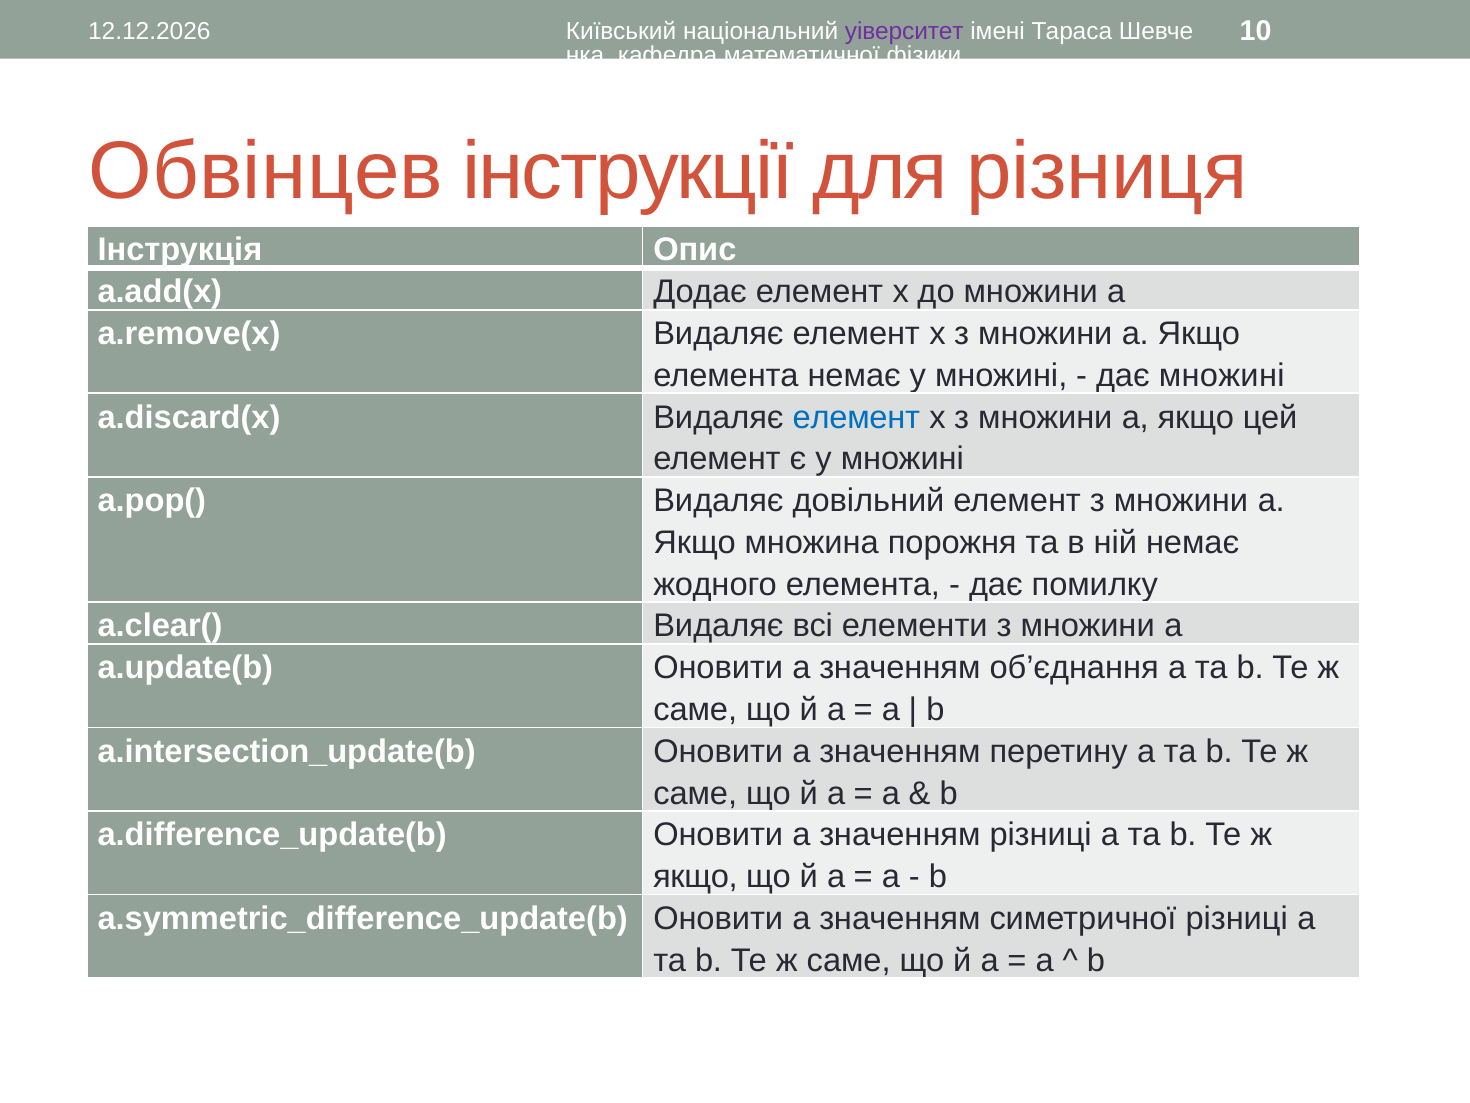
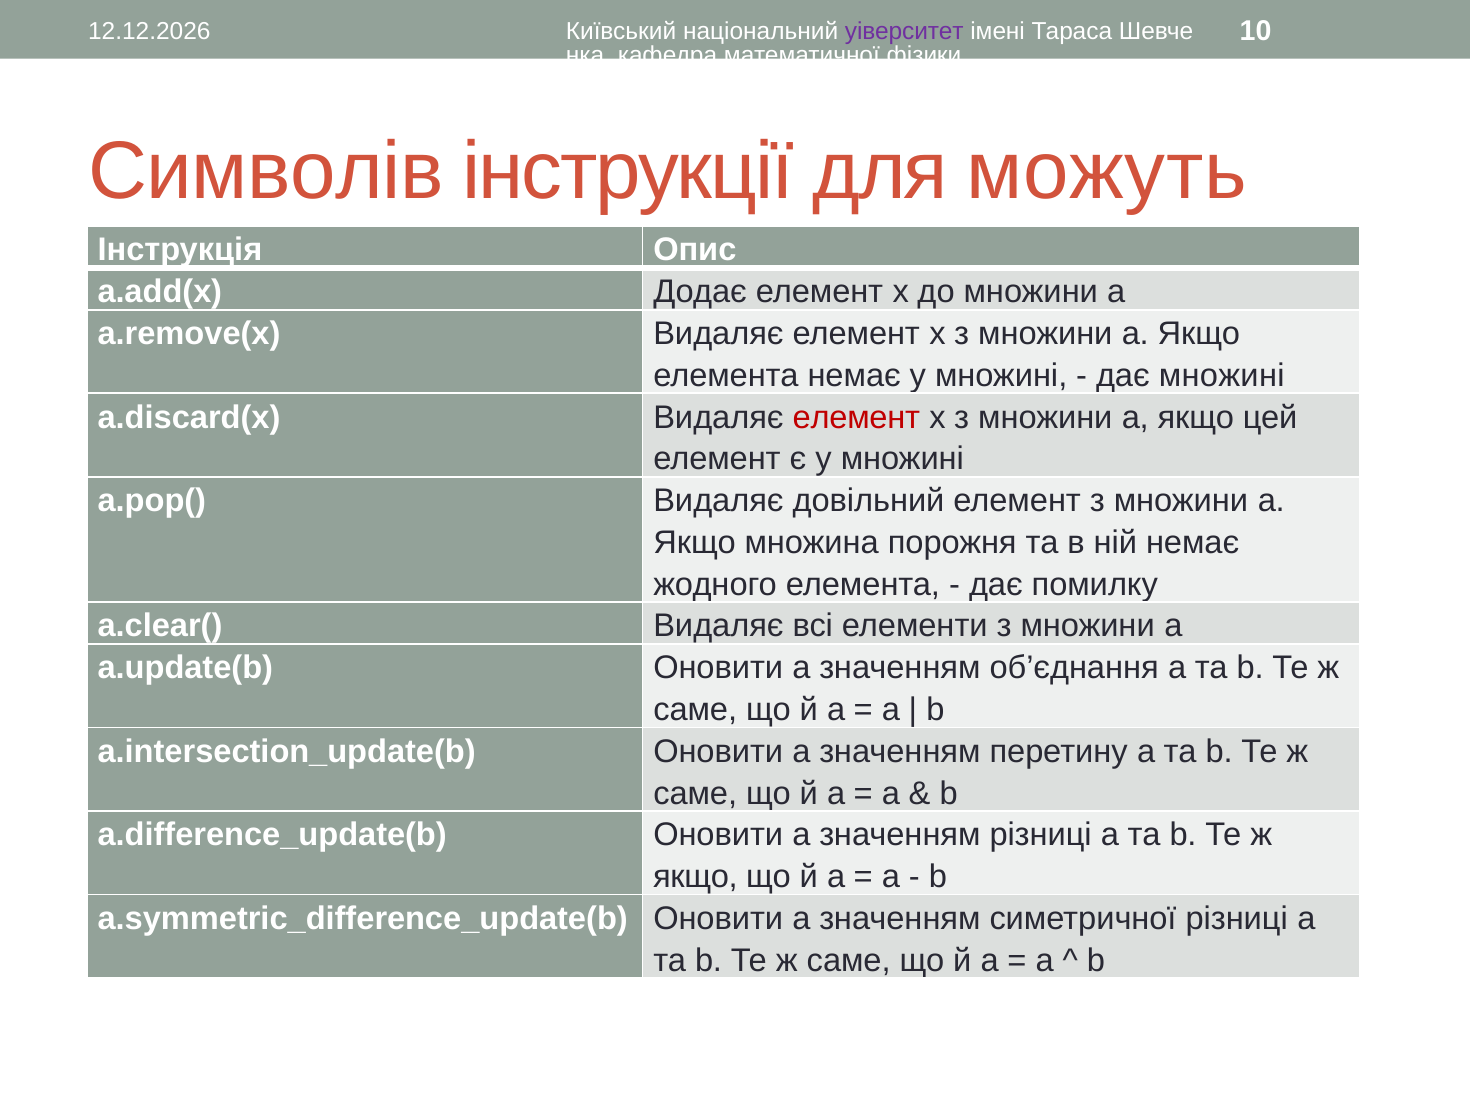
Обвінцев: Обвінцев -> Символів (266, 171)
різниця: різниця -> можуть (1107, 171)
елемент colour: blue -> red (856, 417)
